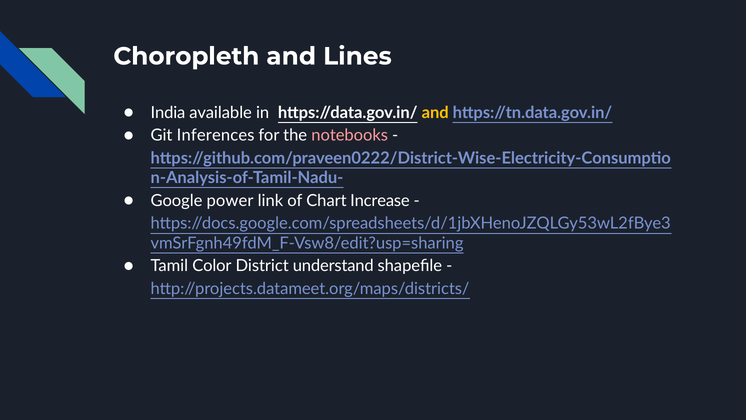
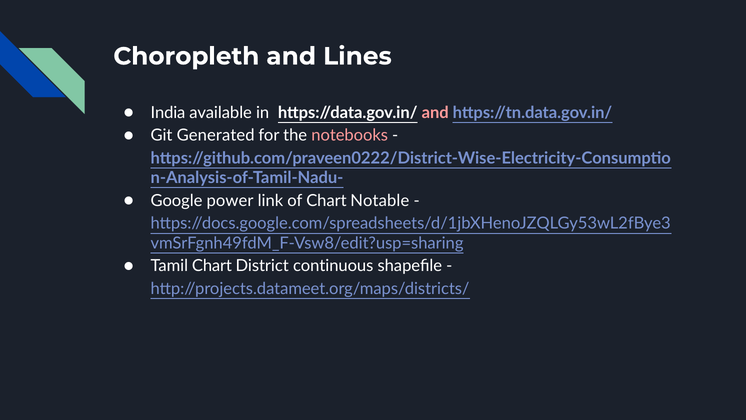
and colour: yellow -> pink (435, 113)
Inferences: Inferences -> Generated (216, 135)
Increase: Increase -> Notable (380, 201)
Tamil Color: Color -> Chart (212, 266)
understand: understand -> continuous (333, 266)
